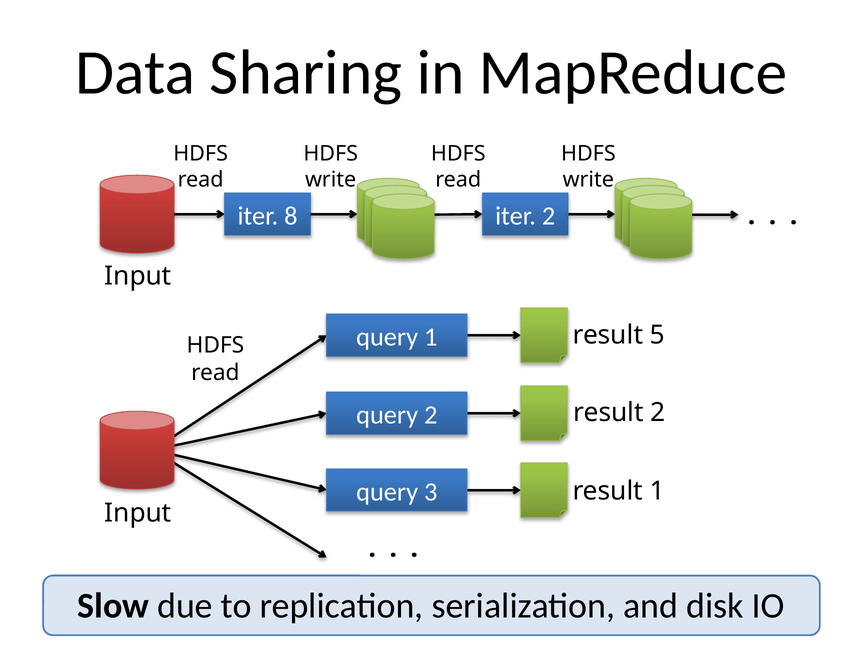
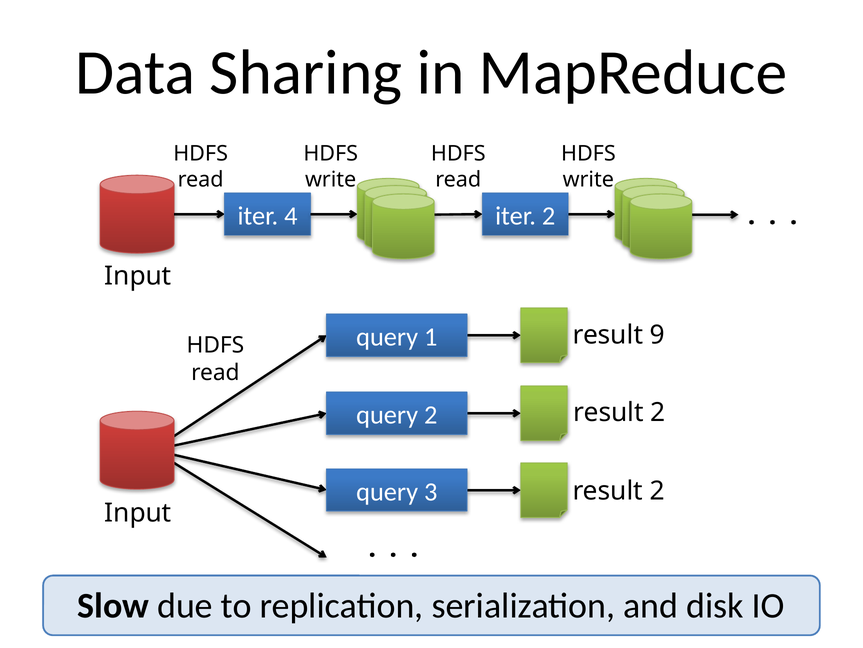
8: 8 -> 4 (291, 216)
5: 5 -> 9 (657, 335)
1: 1 -> 2 (657, 490)
